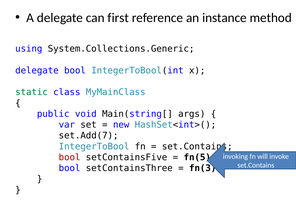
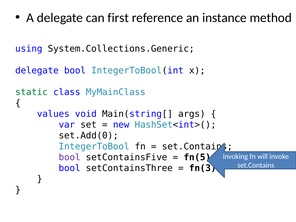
public: public -> values (53, 114)
set.Add(7: set.Add(7 -> set.Add(0 (89, 136)
bool colour: red -> purple (70, 157)
